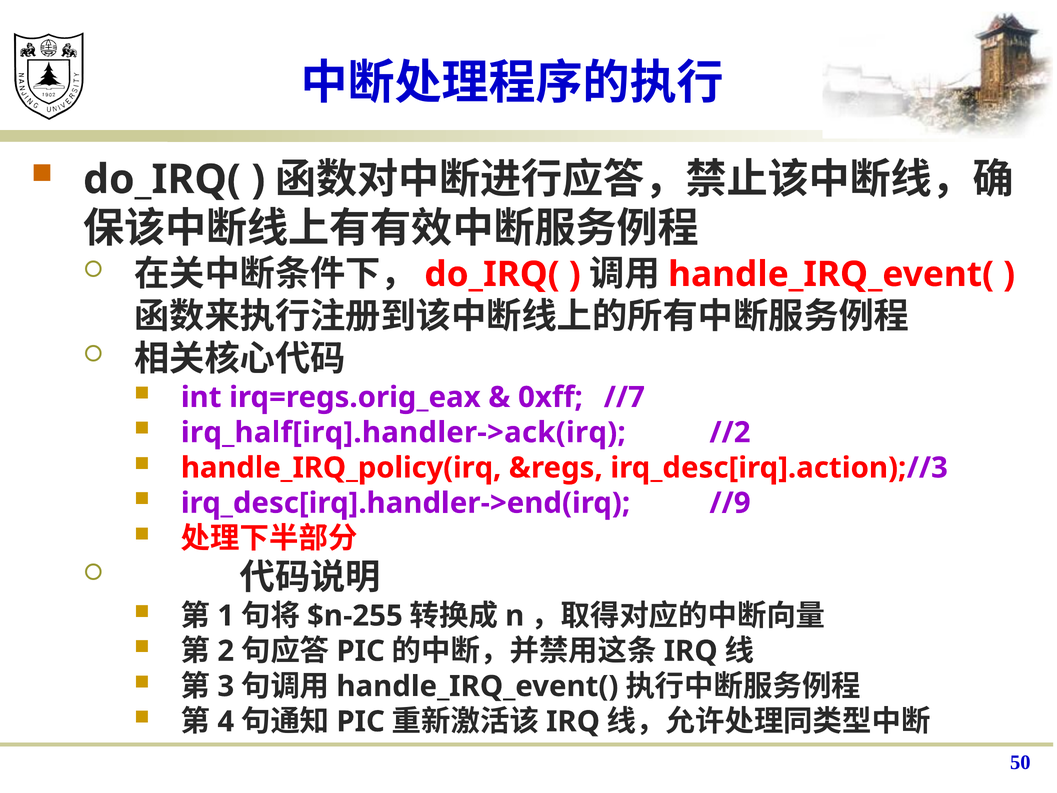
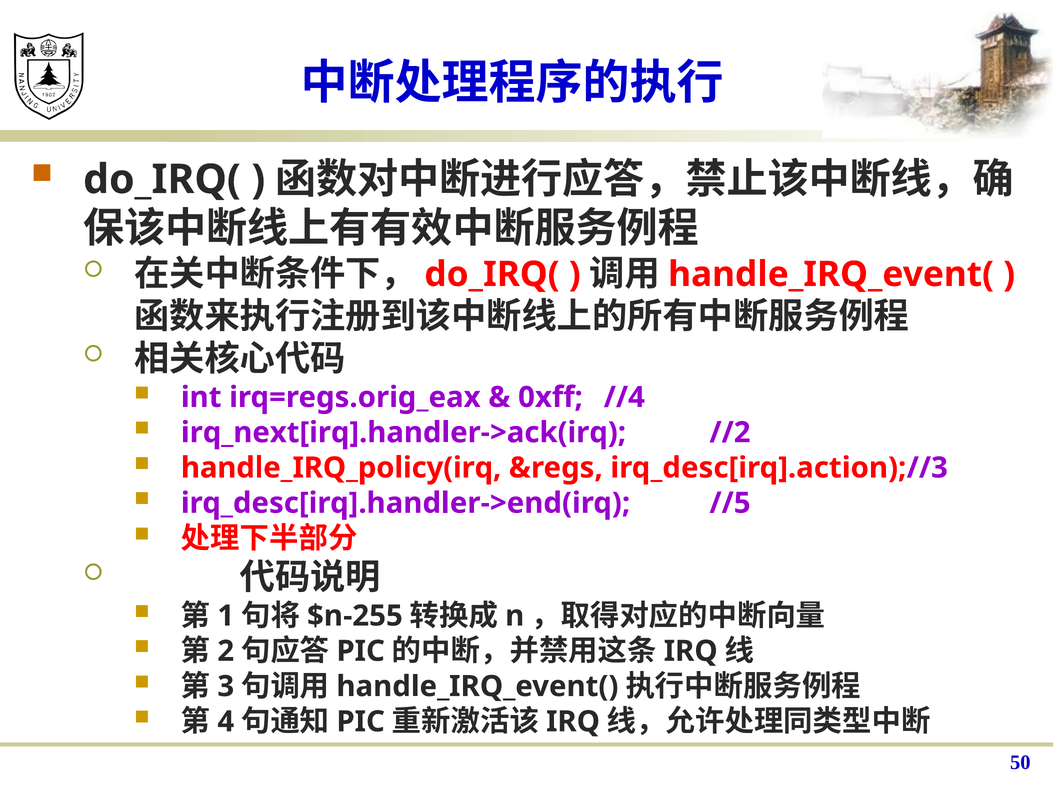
//7: //7 -> //4 (624, 397)
irq_half[irq].handler->ack(irq: irq_half[irq].handler->ack(irq -> irq_next[irq].handler->ack(irq (404, 432)
//9: //9 -> //5 (730, 503)
